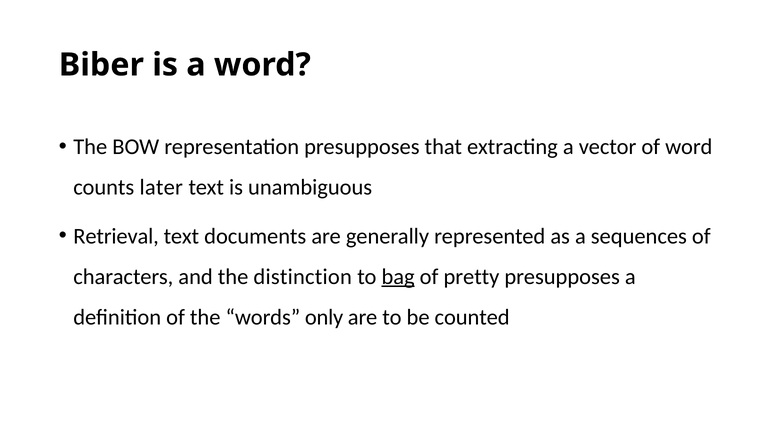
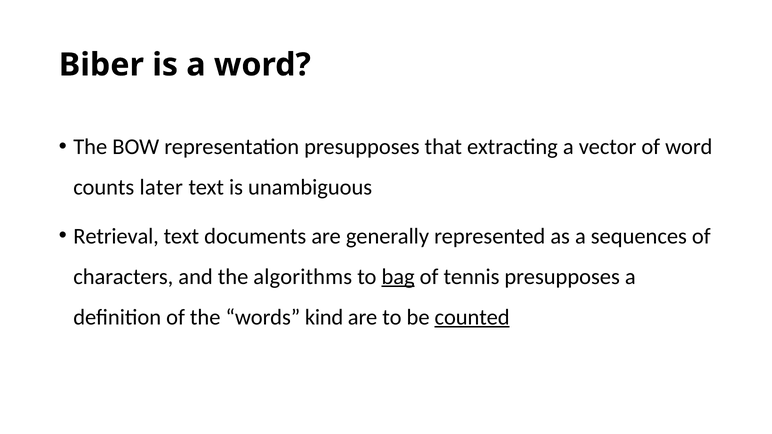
distinction: distinction -> algorithms (303, 277)
pretty: pretty -> tennis (471, 277)
only: only -> kind (324, 317)
counted underline: none -> present (472, 317)
